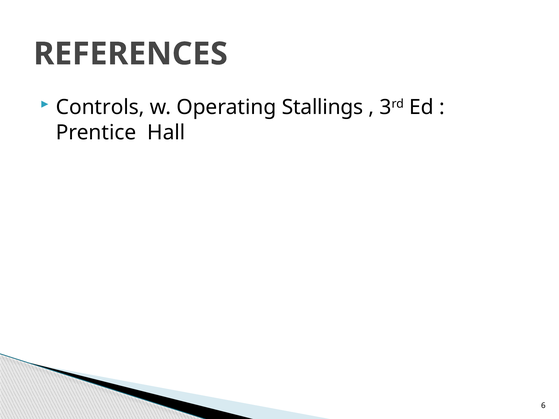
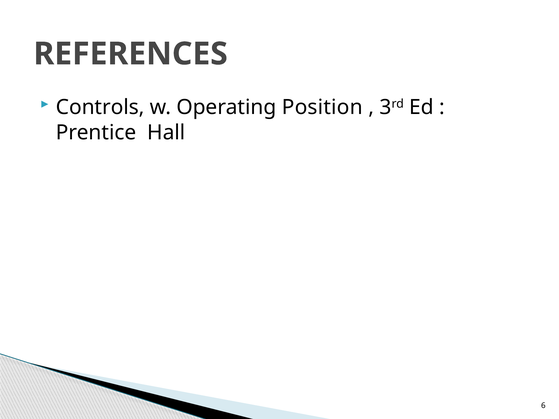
Stallings: Stallings -> Position (322, 107)
